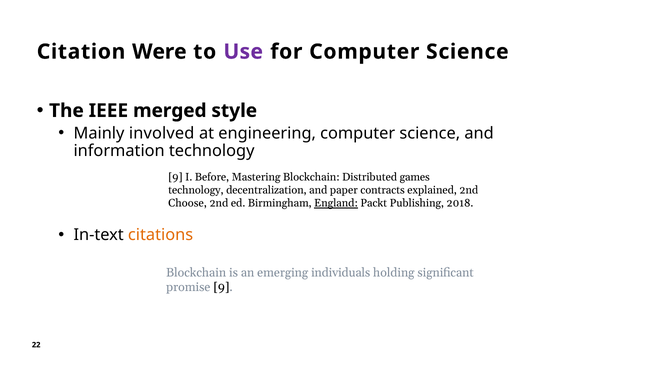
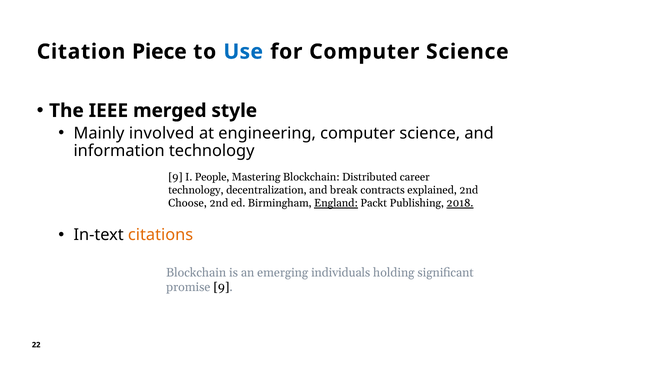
Were: Were -> Piece (159, 52)
Use colour: purple -> blue (243, 52)
Before: Before -> People (212, 177)
games: games -> career (415, 177)
paper: paper -> break (344, 190)
2018 underline: none -> present (460, 203)
